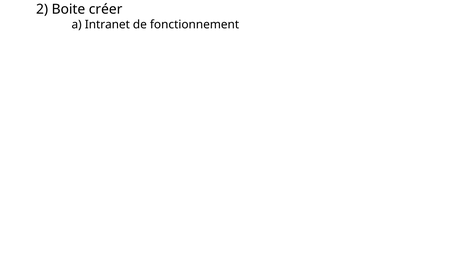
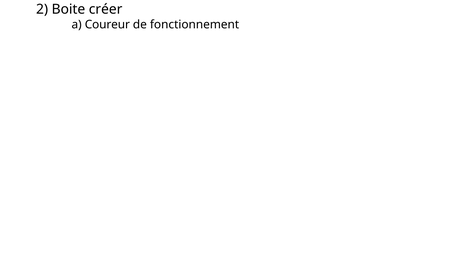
Intranet: Intranet -> Coureur (107, 25)
